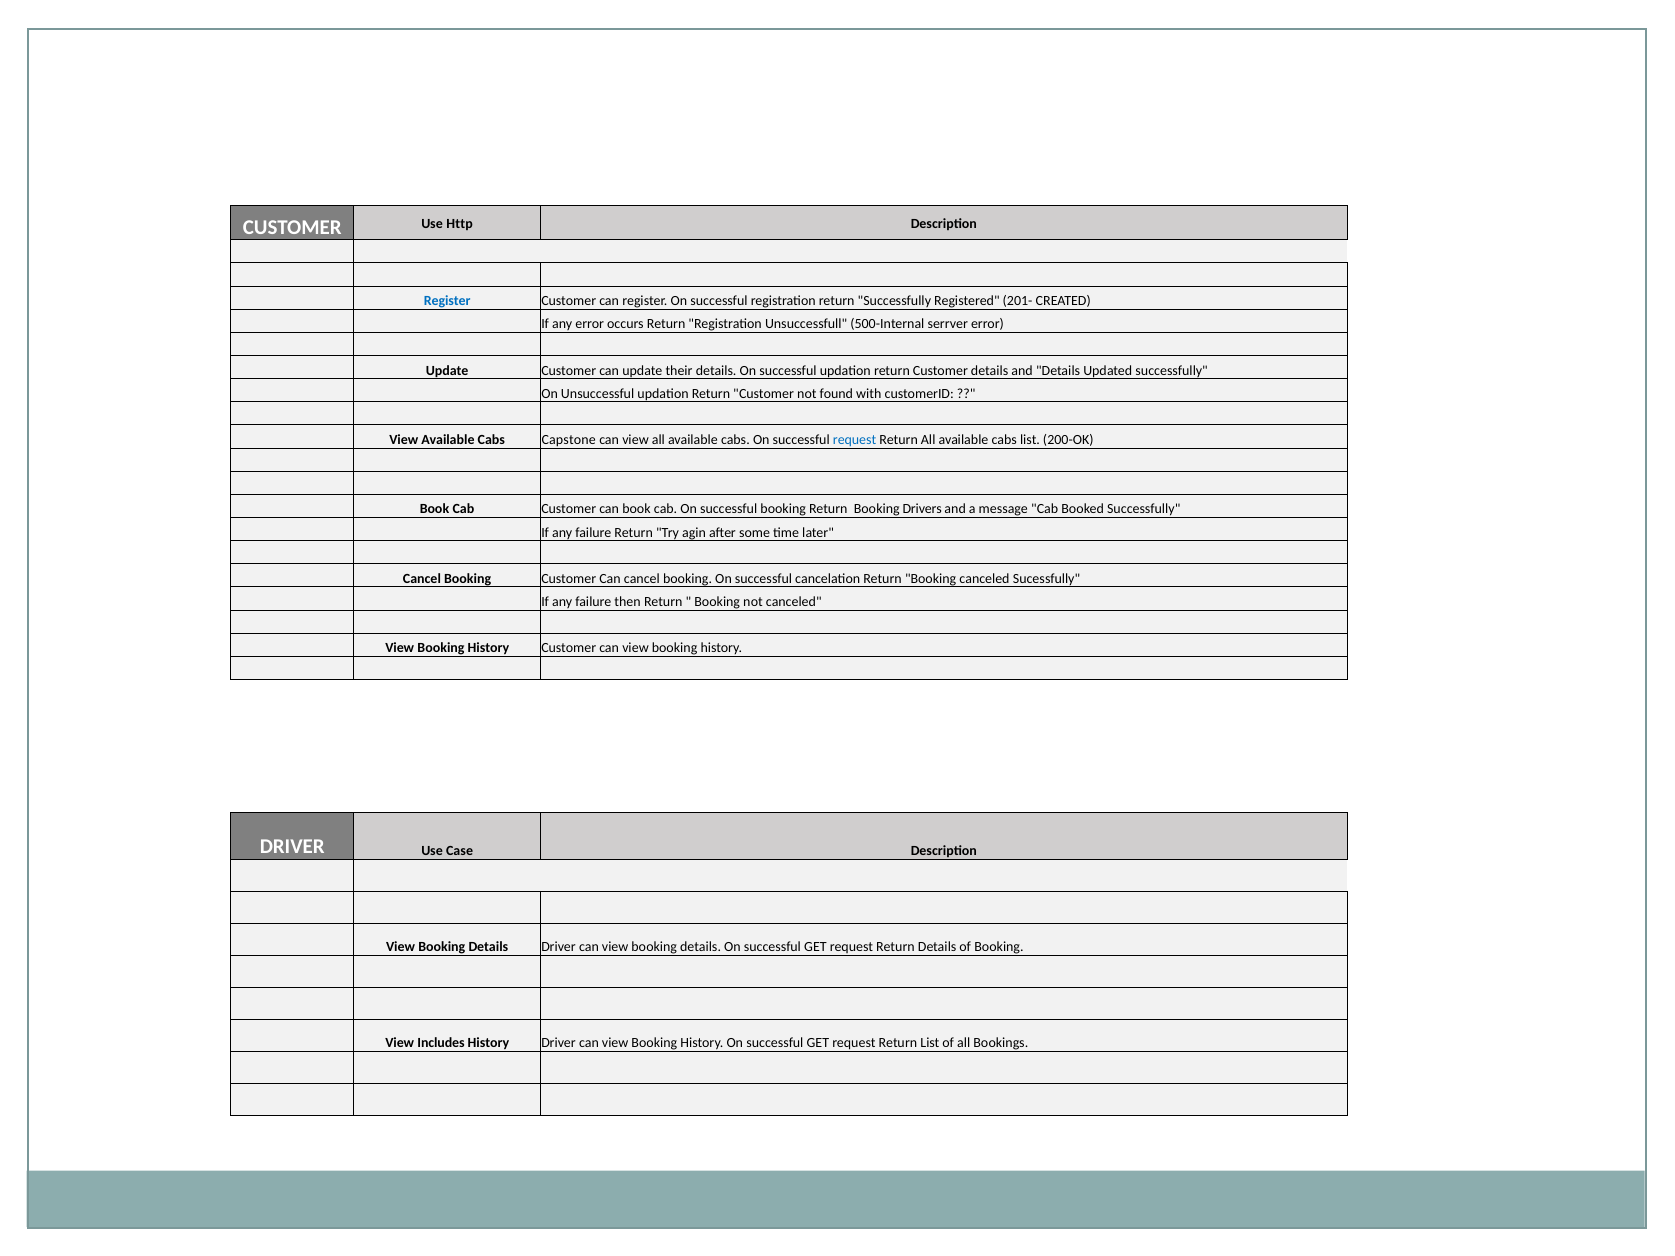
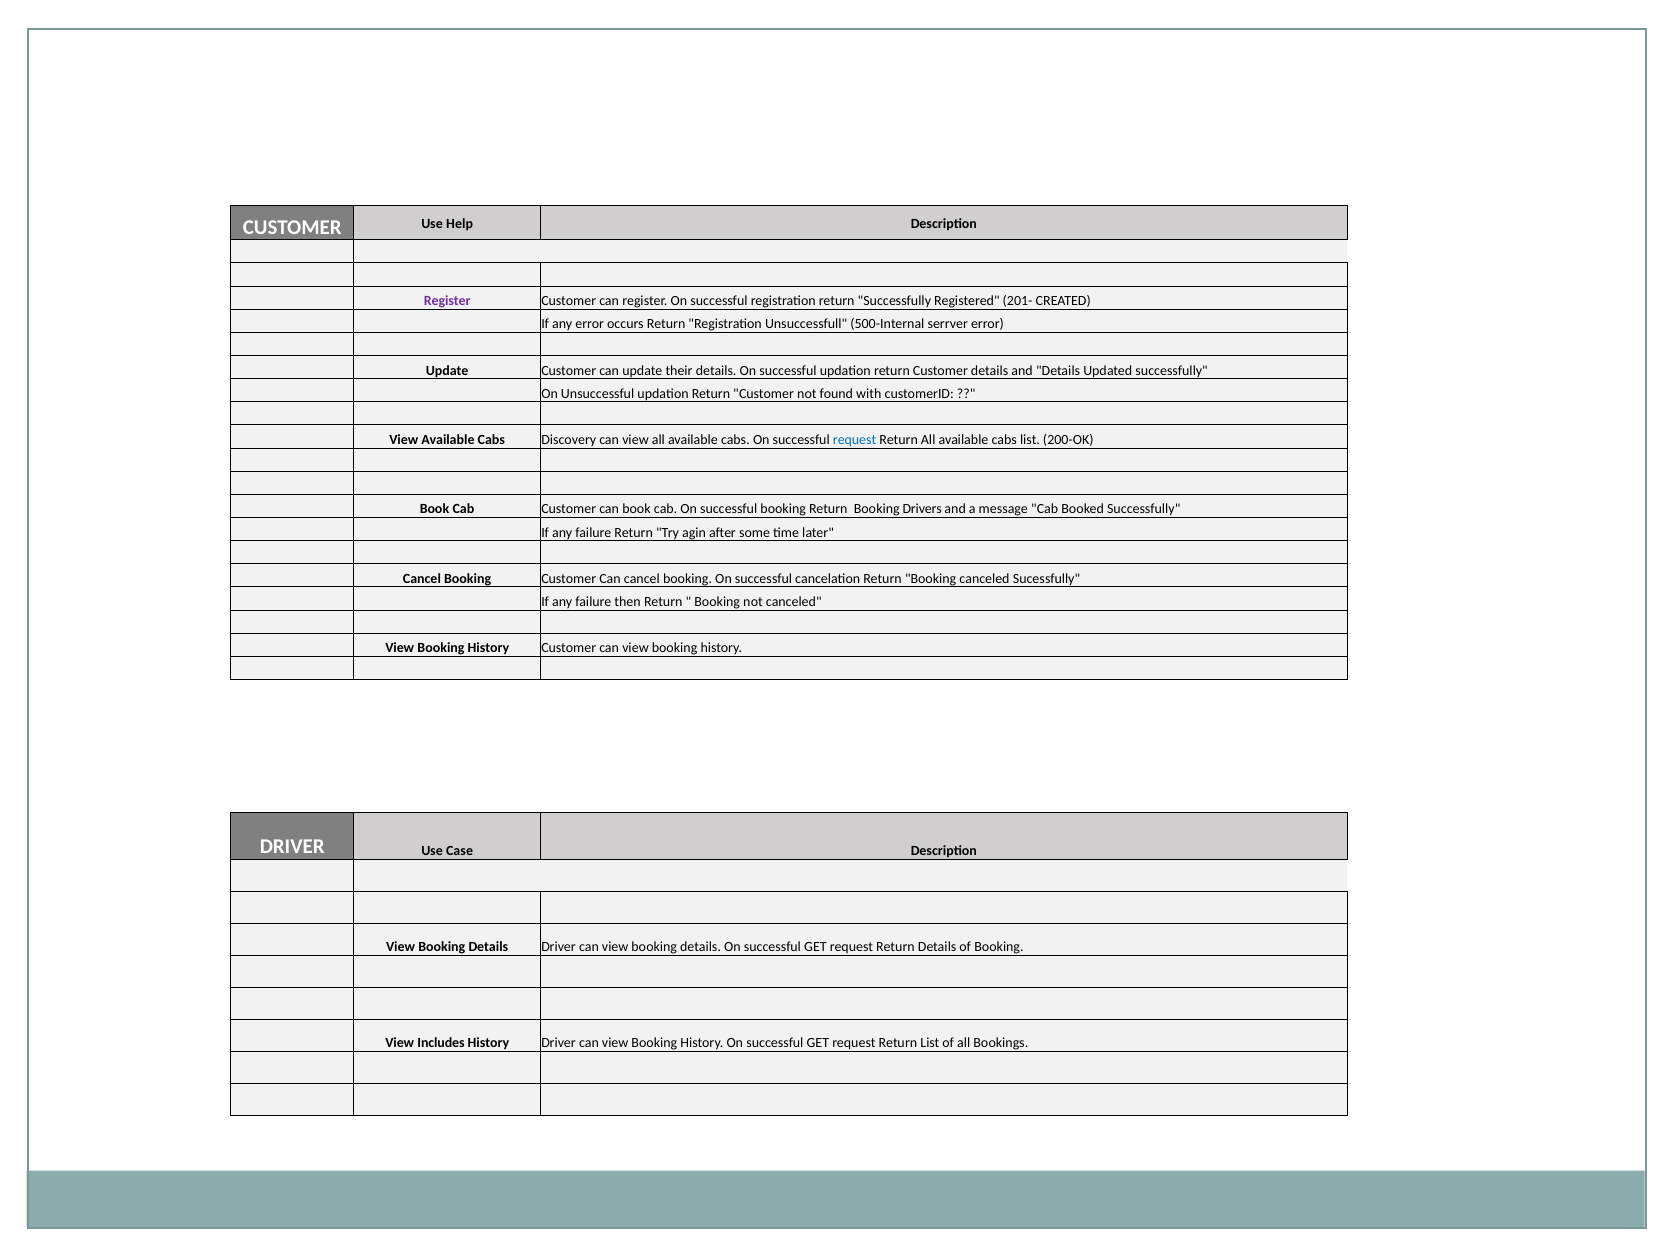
Http: Http -> Help (460, 224)
Register colour: blue -> purple (447, 301)
Capstone: Capstone -> Discovery (569, 440)
